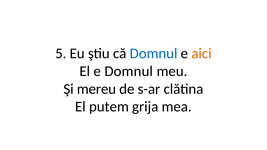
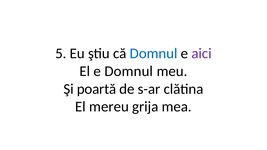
aici colour: orange -> purple (202, 53)
mereu: mereu -> poartă (97, 89)
putem: putem -> mereu (109, 107)
